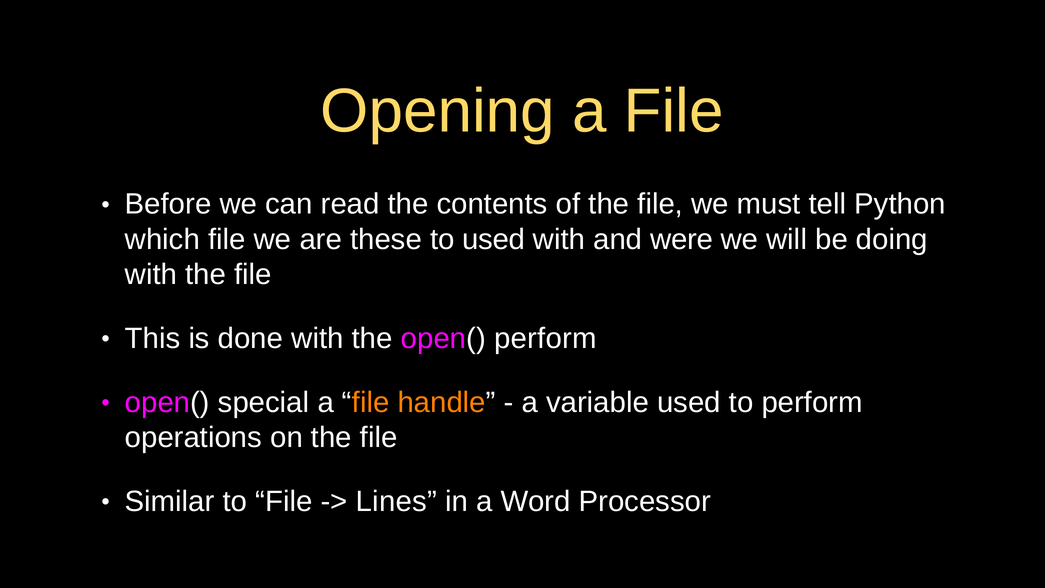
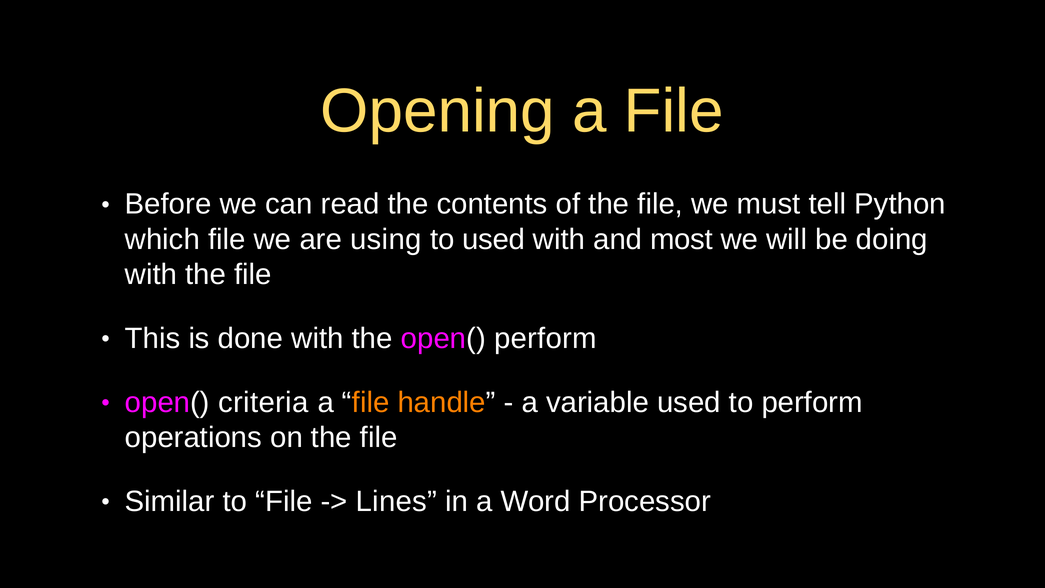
these: these -> using (386, 239)
were: were -> most (682, 239)
special: special -> criteria (263, 402)
